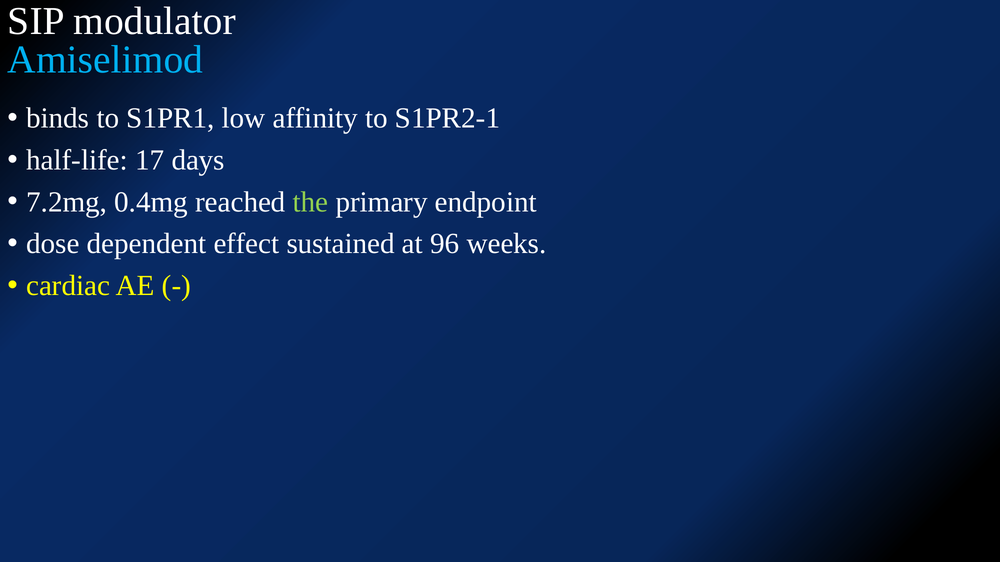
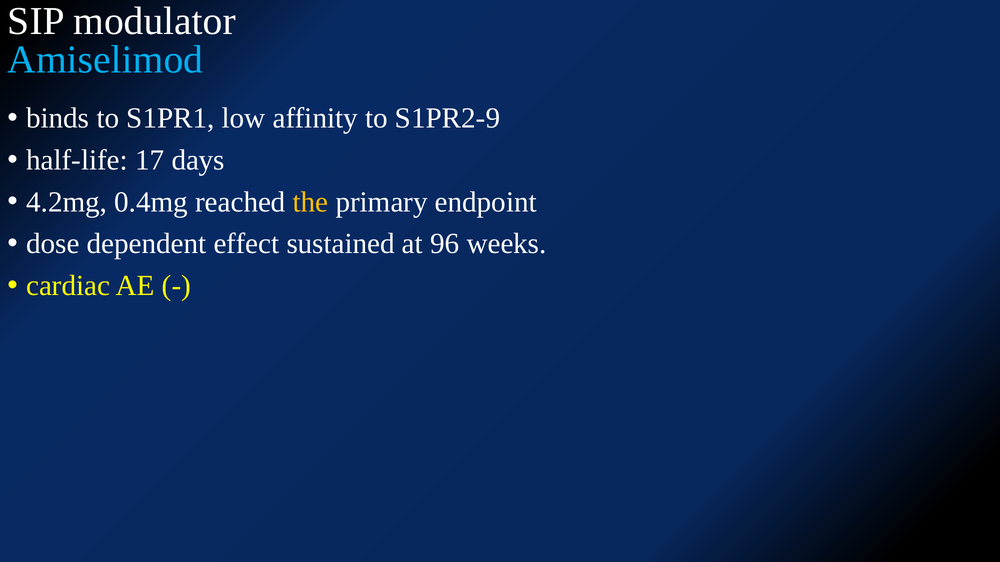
S1PR2-1: S1PR2-1 -> S1PR2-9 (448, 118)
7.2mg: 7.2mg -> 4.2mg (67, 202)
the colour: light green -> yellow (311, 202)
